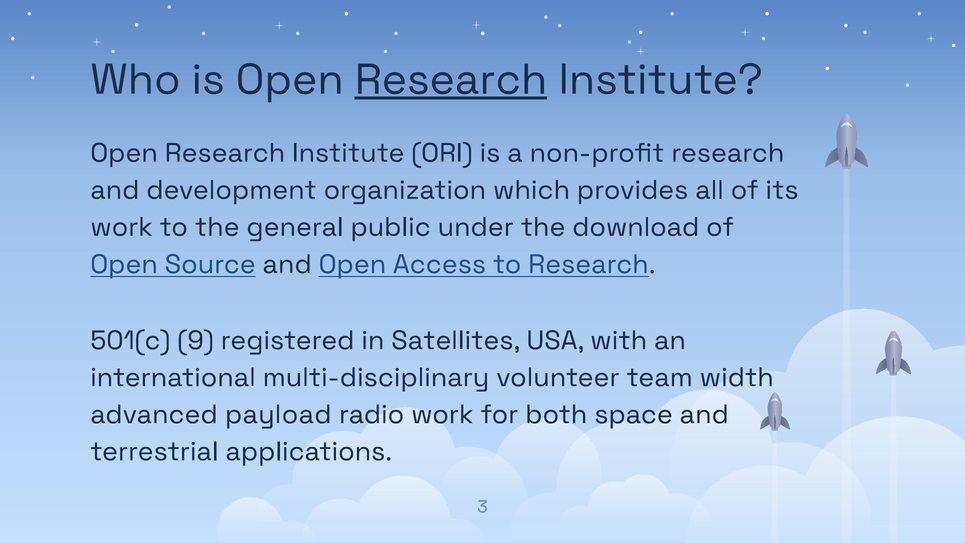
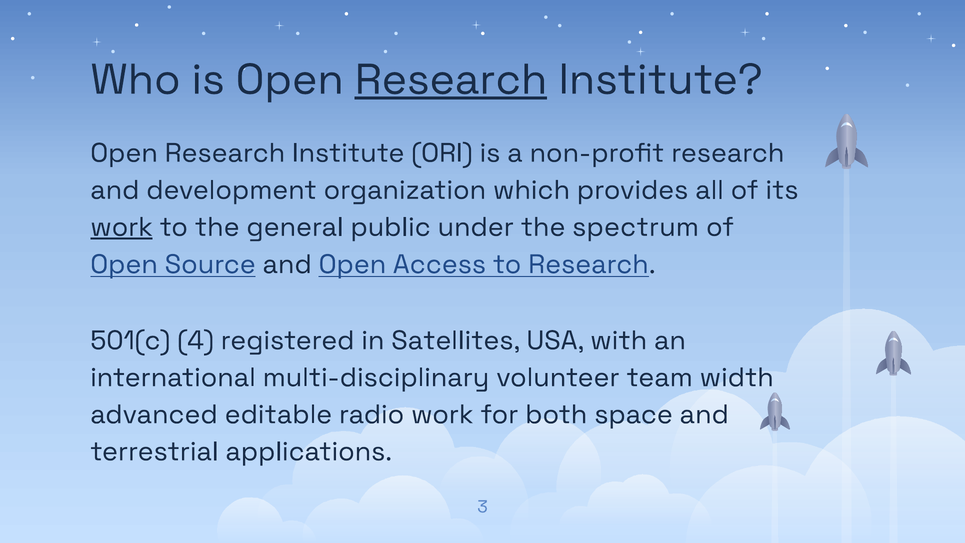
work underline: none -> present (121, 227)
download: download -> spectrum (636, 227)
9: 9 -> 4 (196, 340)
payload: payload -> editable (278, 414)
